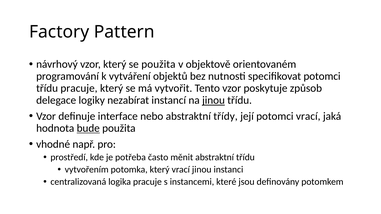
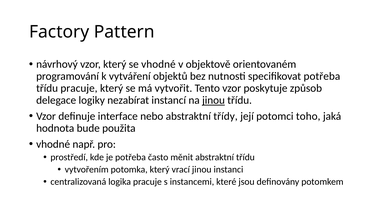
se použita: použita -> vhodné (158, 64)
specifikovat potomci: potomci -> potřeba (322, 76)
potomci vrací: vrací -> toho (308, 116)
bude underline: present -> none (88, 128)
